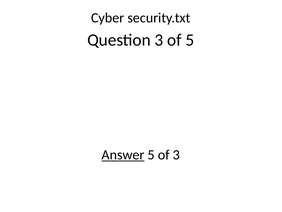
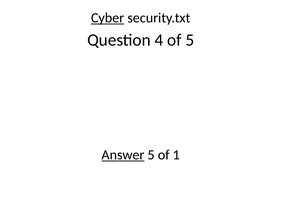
Cyber underline: none -> present (108, 18)
Question 3: 3 -> 4 (159, 40)
of 3: 3 -> 1 (176, 154)
